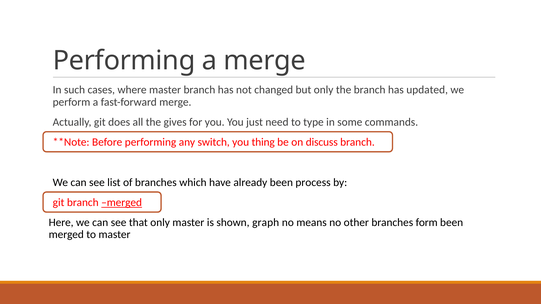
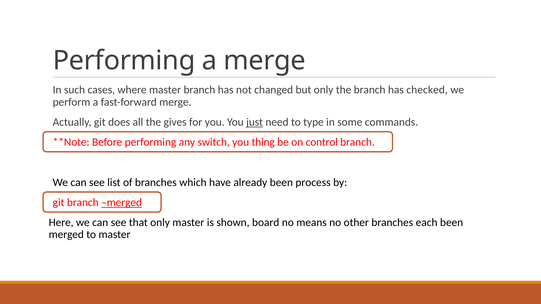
updated: updated -> checked (427, 90)
just underline: none -> present (255, 122)
discuss: discuss -> control (322, 142)
graph: graph -> board (266, 223)
form: form -> each (427, 223)
